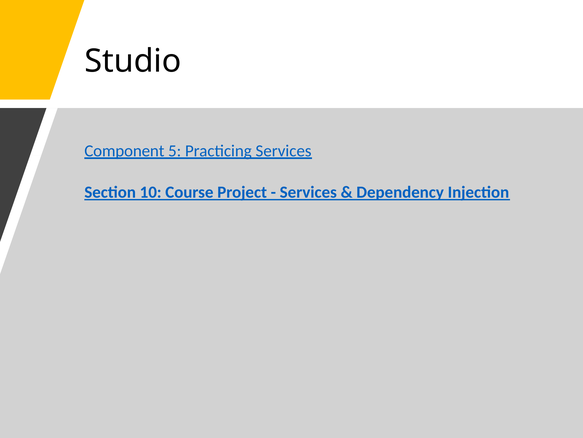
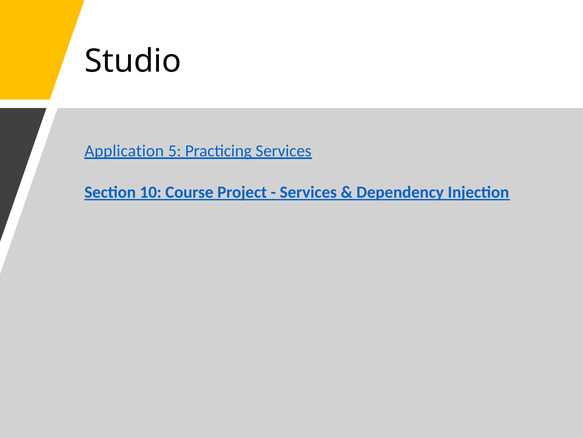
Component: Component -> Application (124, 151)
